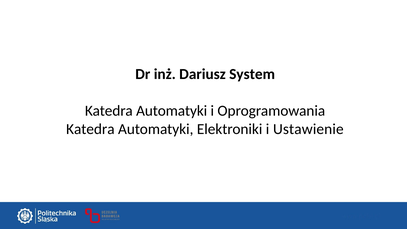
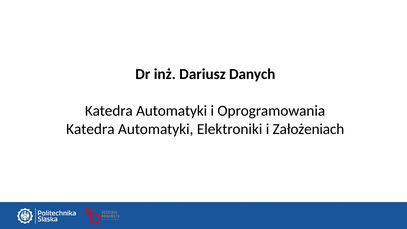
System: System -> Danych (252, 74)
Ustawienie: Ustawienie -> Założeniach (308, 129)
